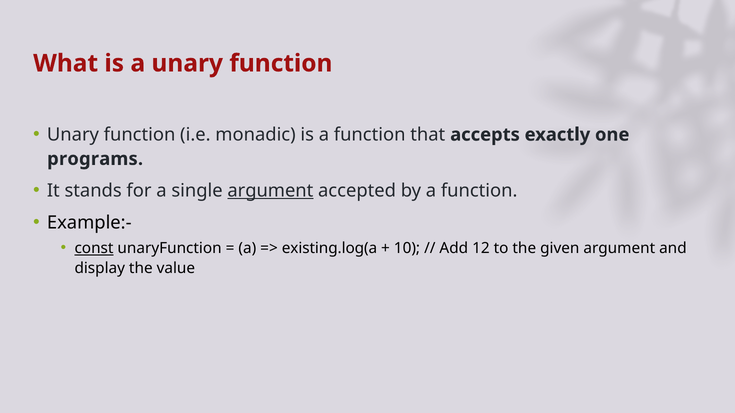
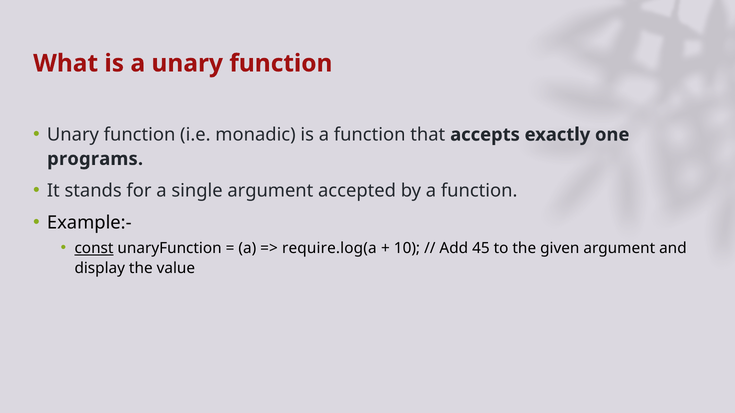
argument underline: present -> none (270, 191)
existing.log(a: existing.log(a -> require.log(a (329, 248)
12: 12 -> 45 (481, 248)
